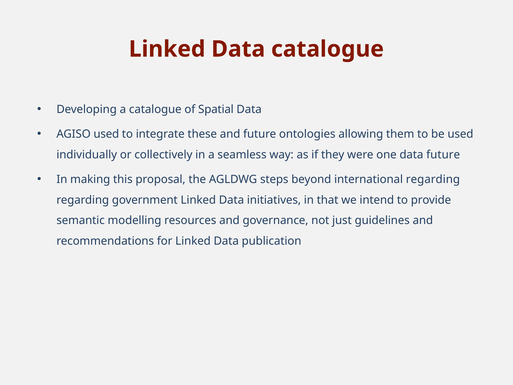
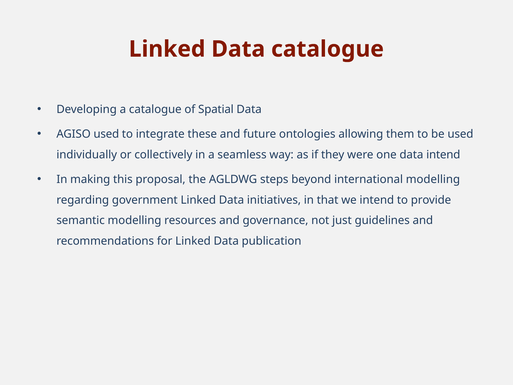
data future: future -> intend (443, 155)
international regarding: regarding -> modelling (433, 179)
